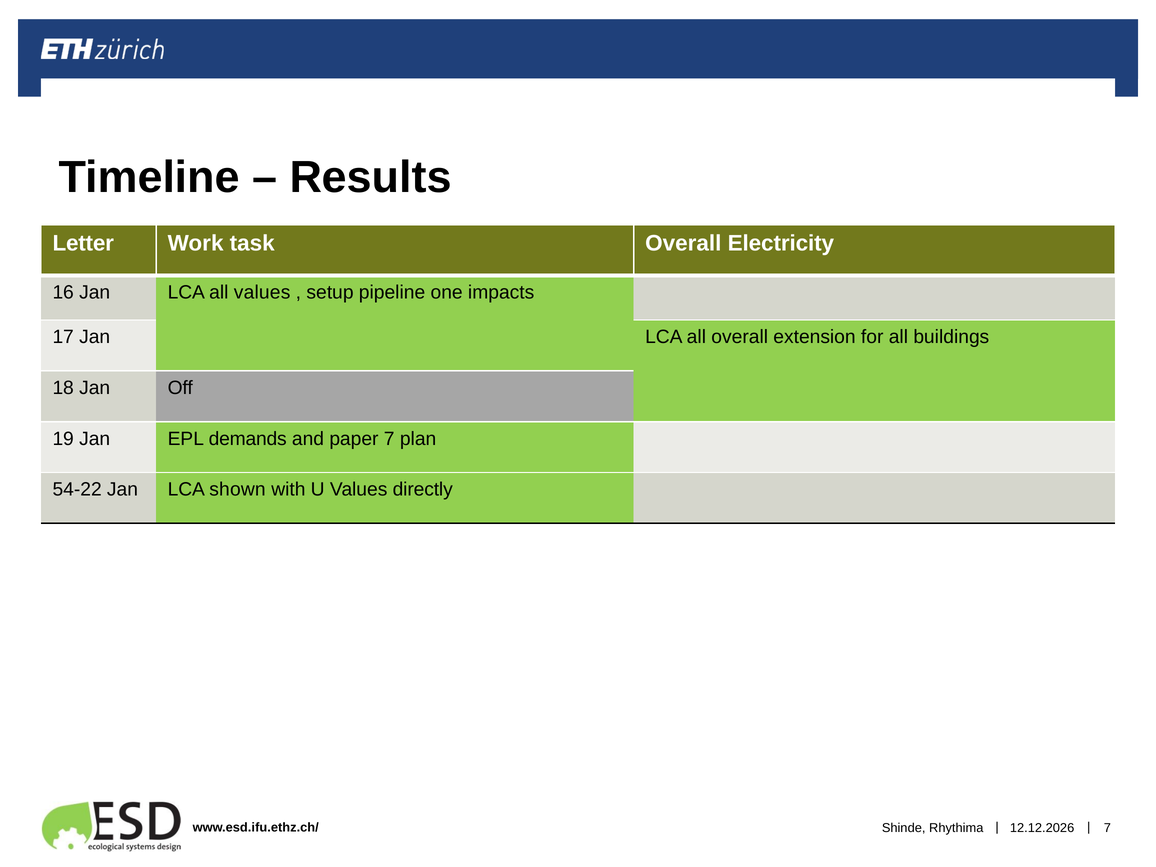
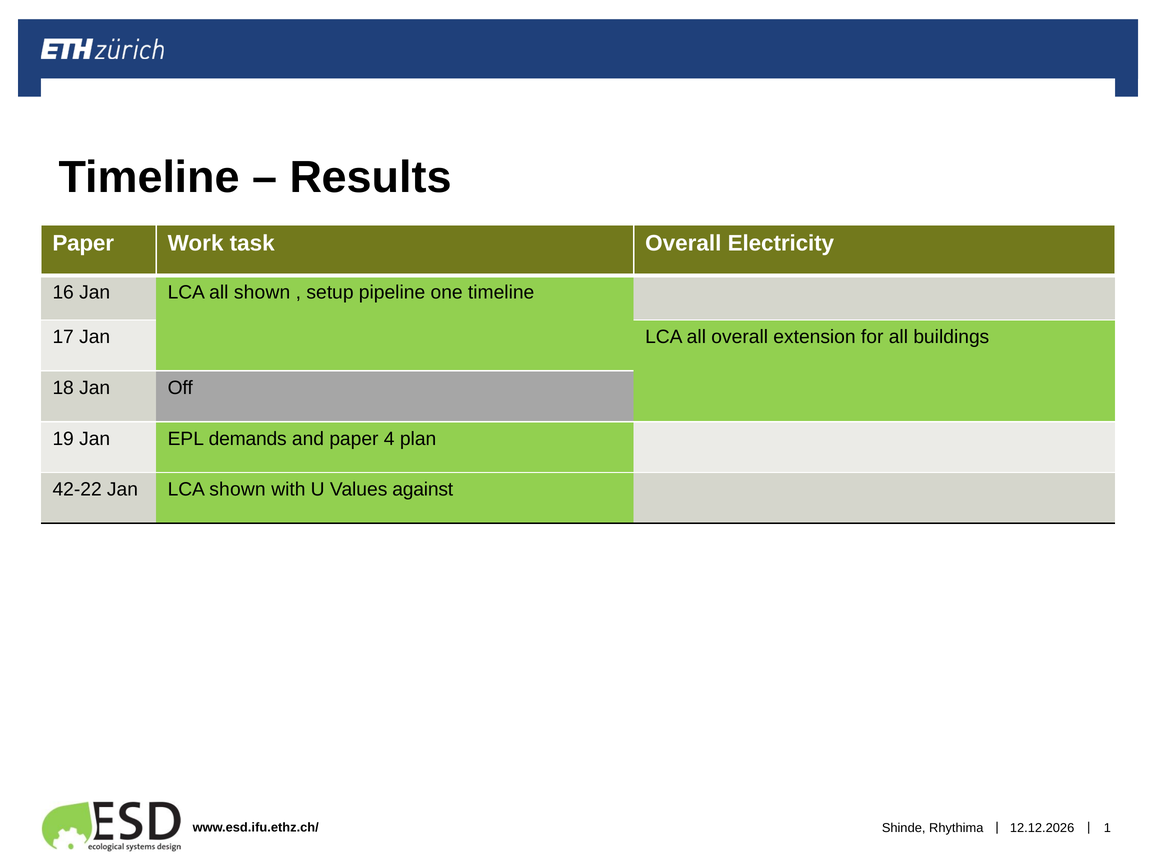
Letter: Letter -> Paper (83, 243)
all values: values -> shown (262, 292)
one impacts: impacts -> timeline (501, 292)
paper 7: 7 -> 4 (389, 439)
54-22: 54-22 -> 42-22 (77, 489)
directly: directly -> against (423, 489)
Rhythima 7: 7 -> 1 (1107, 828)
